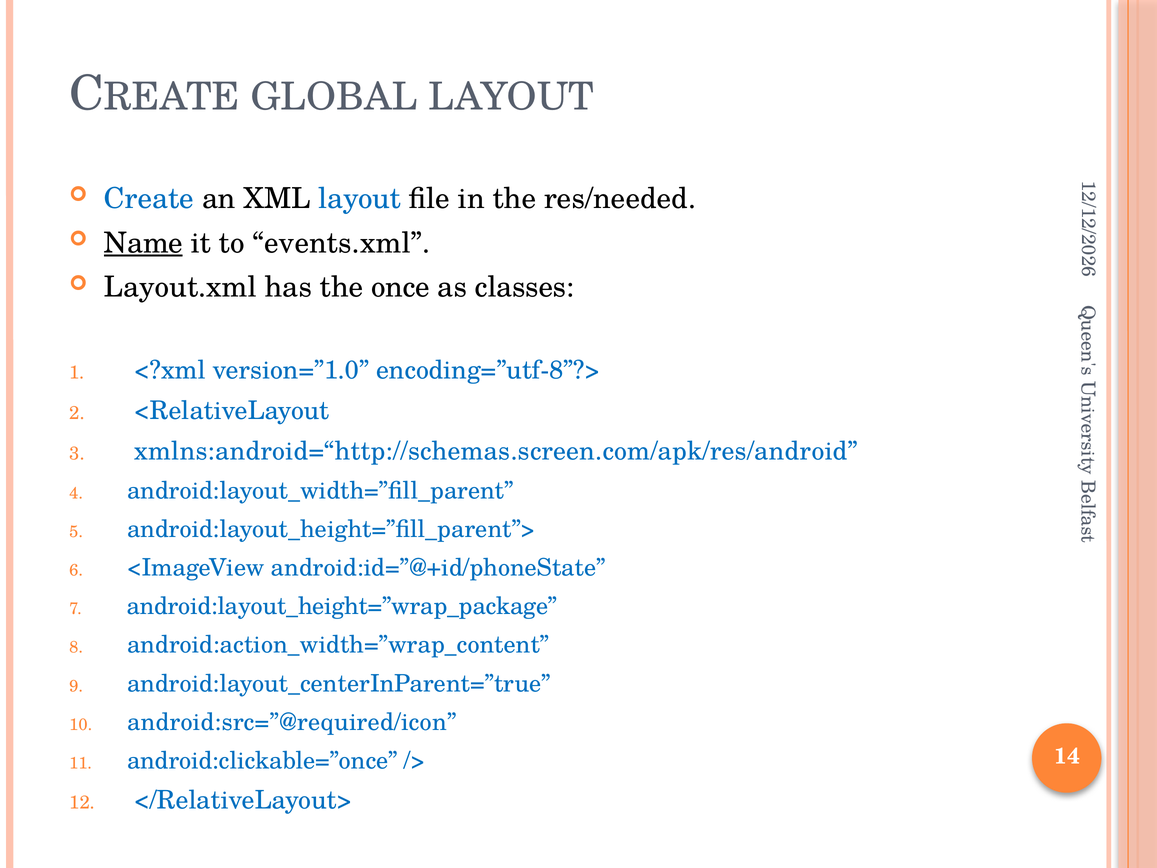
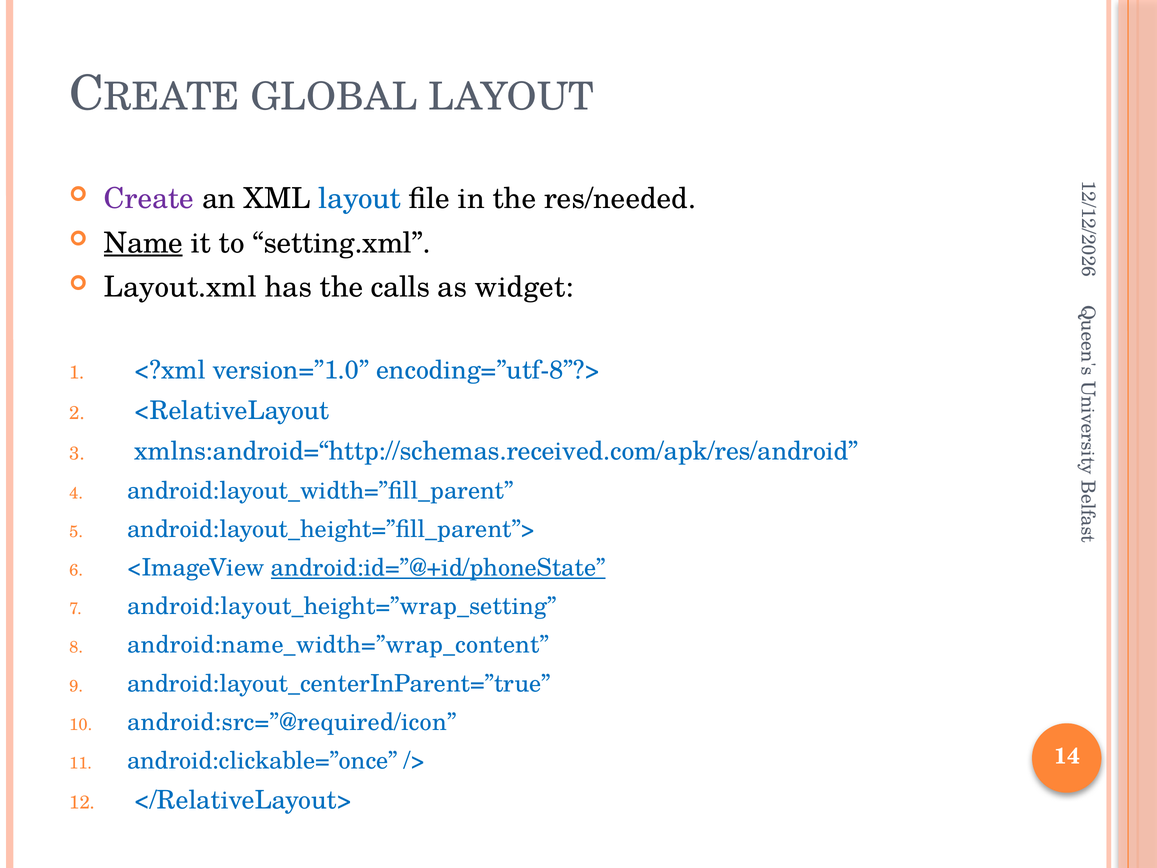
Create colour: blue -> purple (149, 199)
events.xml: events.xml -> setting.xml (342, 243)
once: once -> calls (401, 287)
classes: classes -> widget (524, 287)
xmlns:android=“http://schemas.screen.com/apk/res/android: xmlns:android=“http://schemas.screen.com/apk/res/android -> xmlns:android=“http://schemas.received.com/apk/res/android (496, 451)
android:id=”@+id/phoneState underline: none -> present (438, 568)
android:layout_height=”wrap_package: android:layout_height=”wrap_package -> android:layout_height=”wrap_setting (342, 606)
android:action_width=”wrap_content: android:action_width=”wrap_content -> android:name_width=”wrap_content (338, 645)
